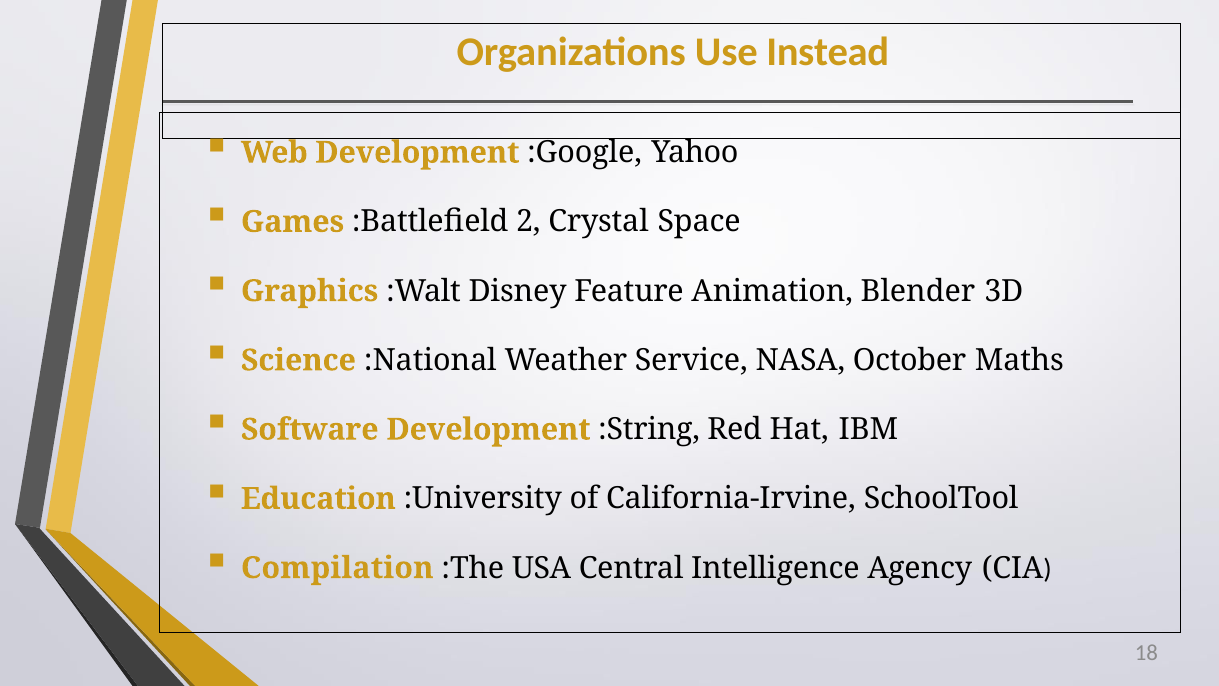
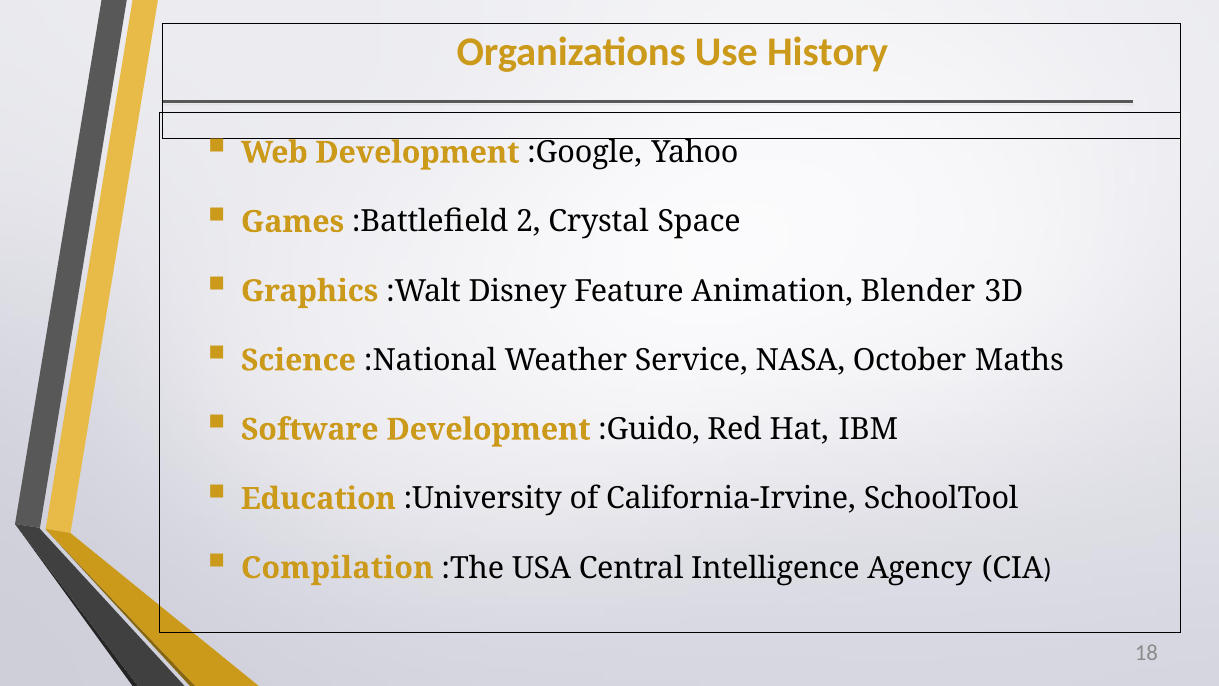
Instead: Instead -> History (828, 52)
:String: :String -> :Guido (649, 429)
